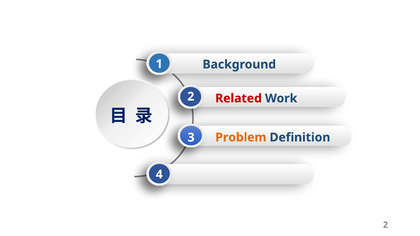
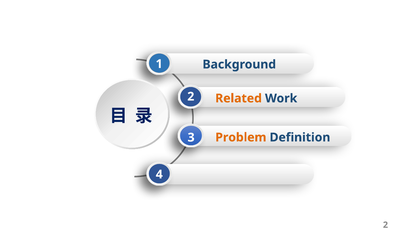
Related colour: red -> orange (239, 98)
